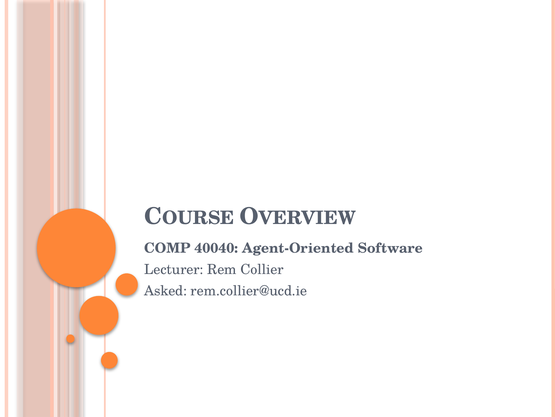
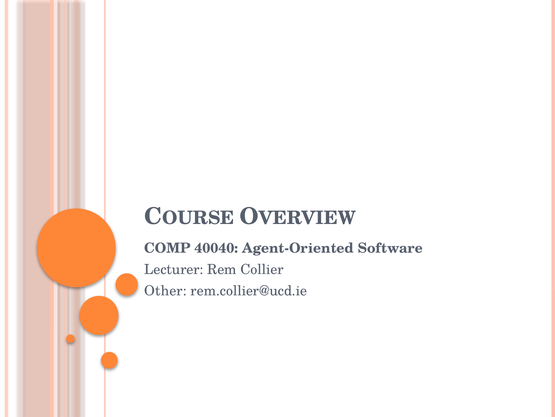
Asked: Asked -> Other (165, 290)
